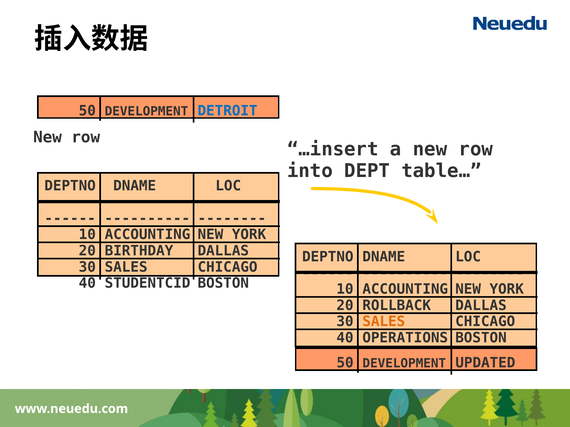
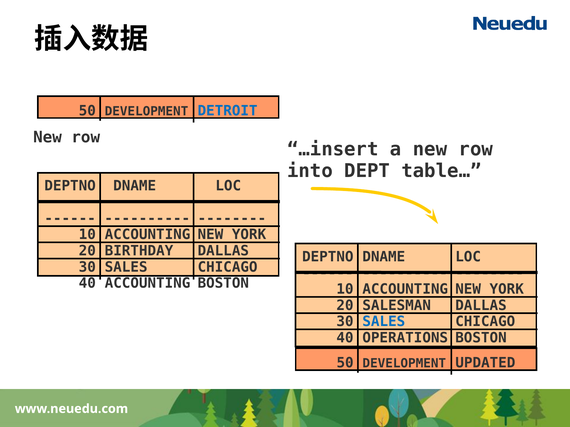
40 STUDENTCID: STUDENTCID -> ACCOUNTING (148, 284)
ROLLBACK: ROLLBACK -> SALESMAN (397, 306)
SALES colour: orange -> blue (384, 322)
